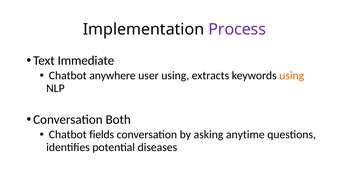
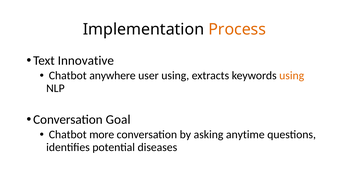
Process colour: purple -> orange (237, 29)
Immediate: Immediate -> Innovative (86, 61)
Both: Both -> Goal (118, 120)
fields: fields -> more (102, 135)
